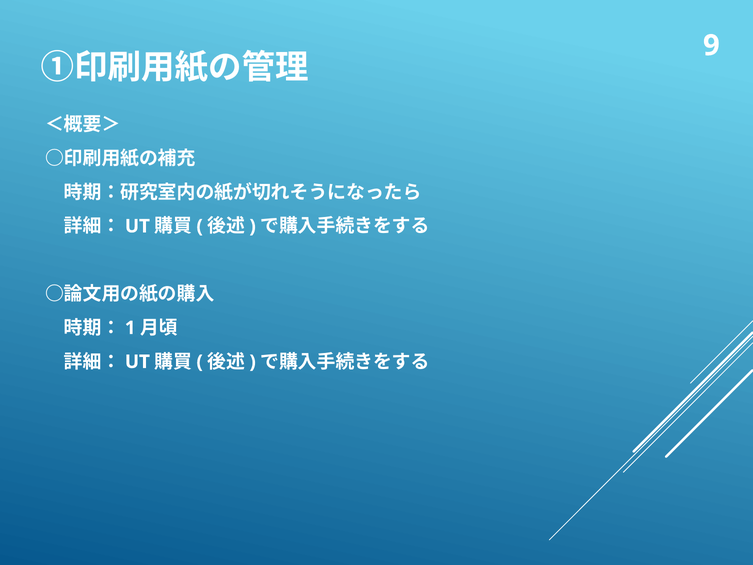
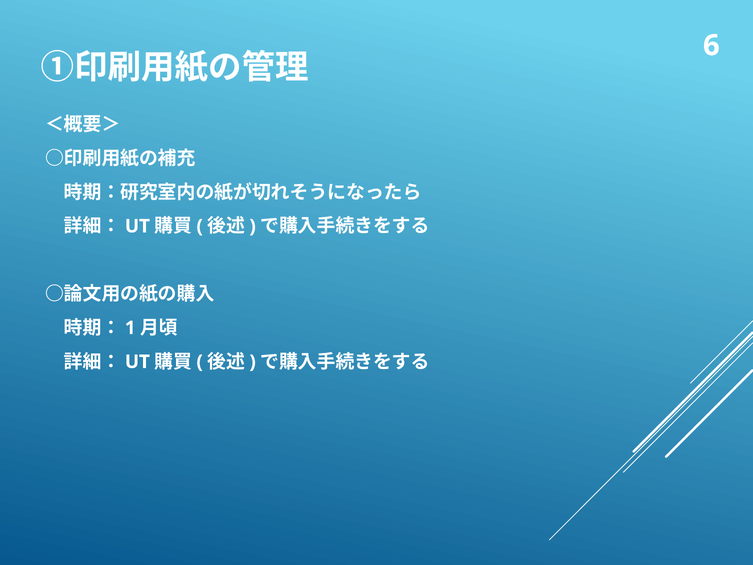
9: 9 -> 6 (711, 45)
